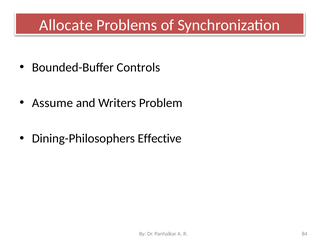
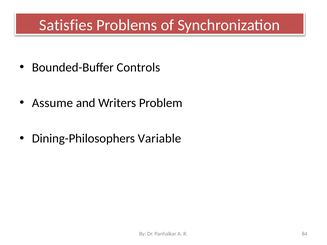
Allocate: Allocate -> Satisfies (66, 25)
Effective: Effective -> Variable (159, 139)
